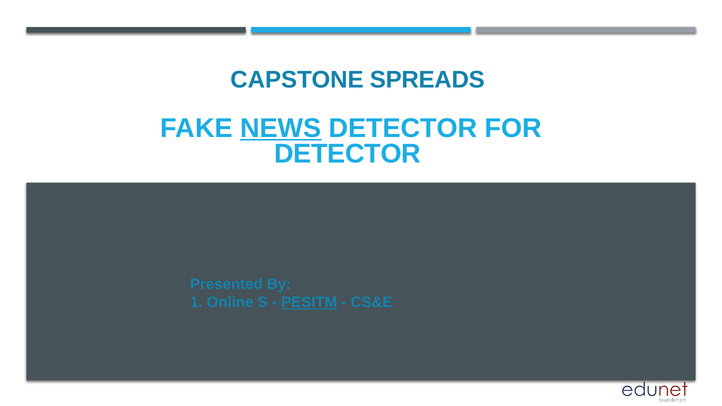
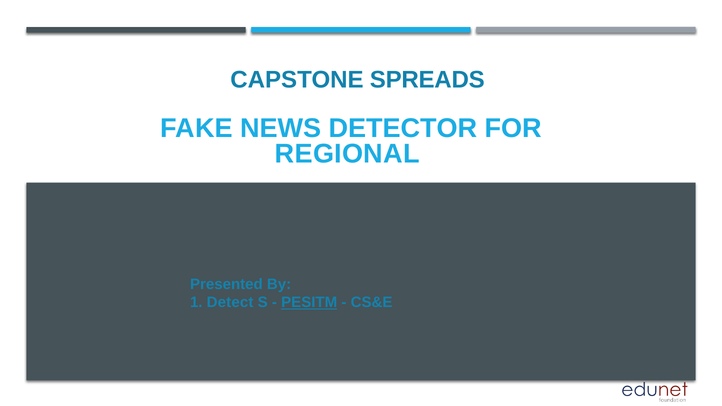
NEWS underline: present -> none (281, 128)
DETECTOR: DETECTOR -> REGIONAL (347, 154)
Online: Online -> Detect (230, 302)
